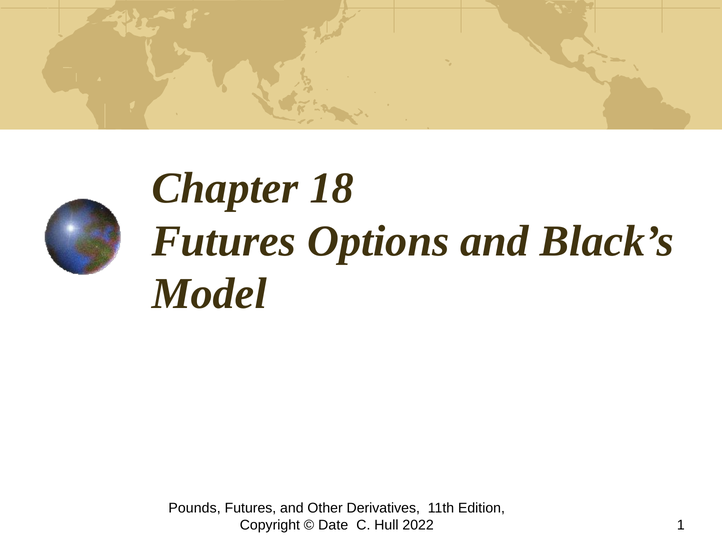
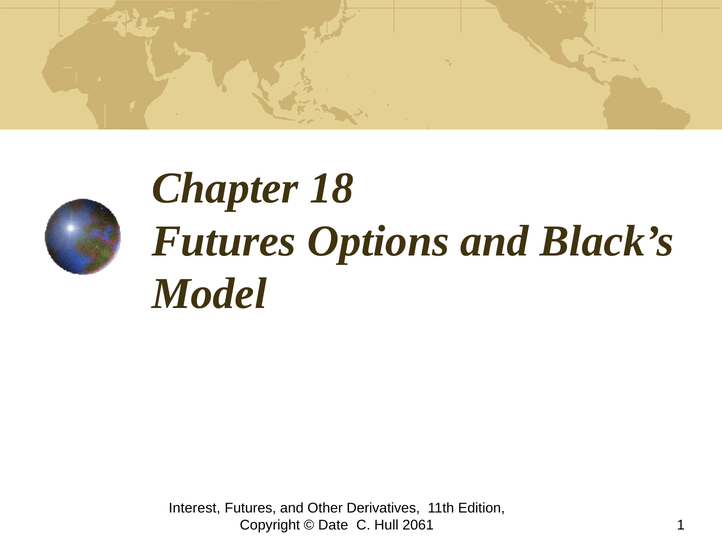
Pounds: Pounds -> Interest (195, 508)
2022: 2022 -> 2061 (418, 524)
